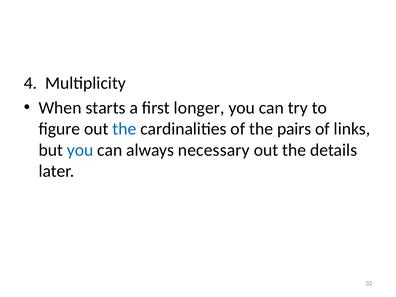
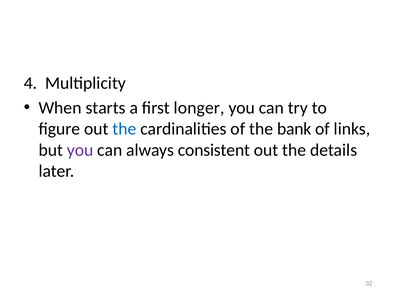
pairs: pairs -> bank (294, 129)
you colour: blue -> purple (80, 150)
necessary: necessary -> consistent (214, 150)
